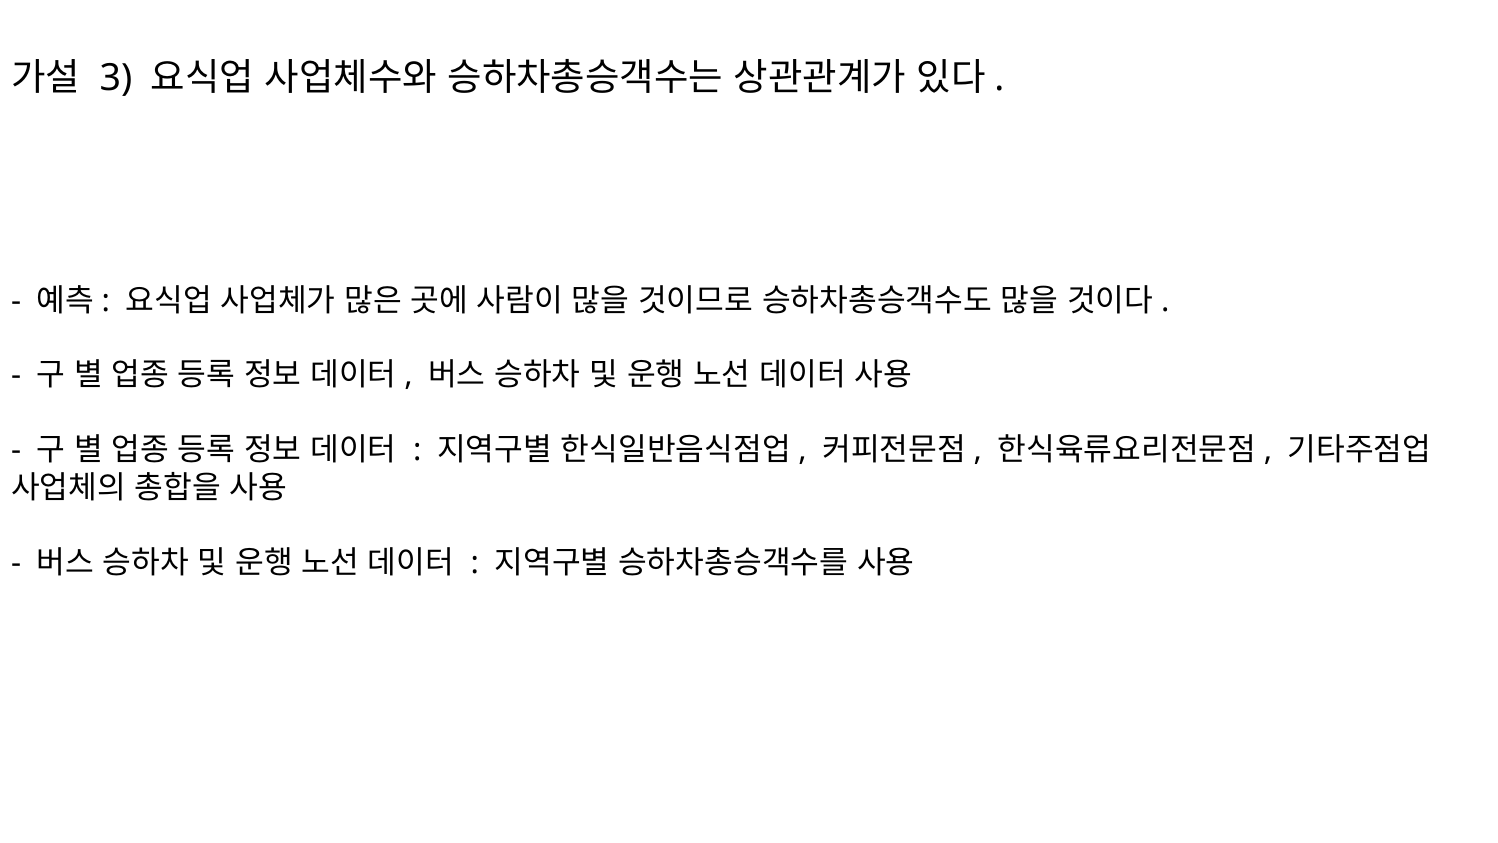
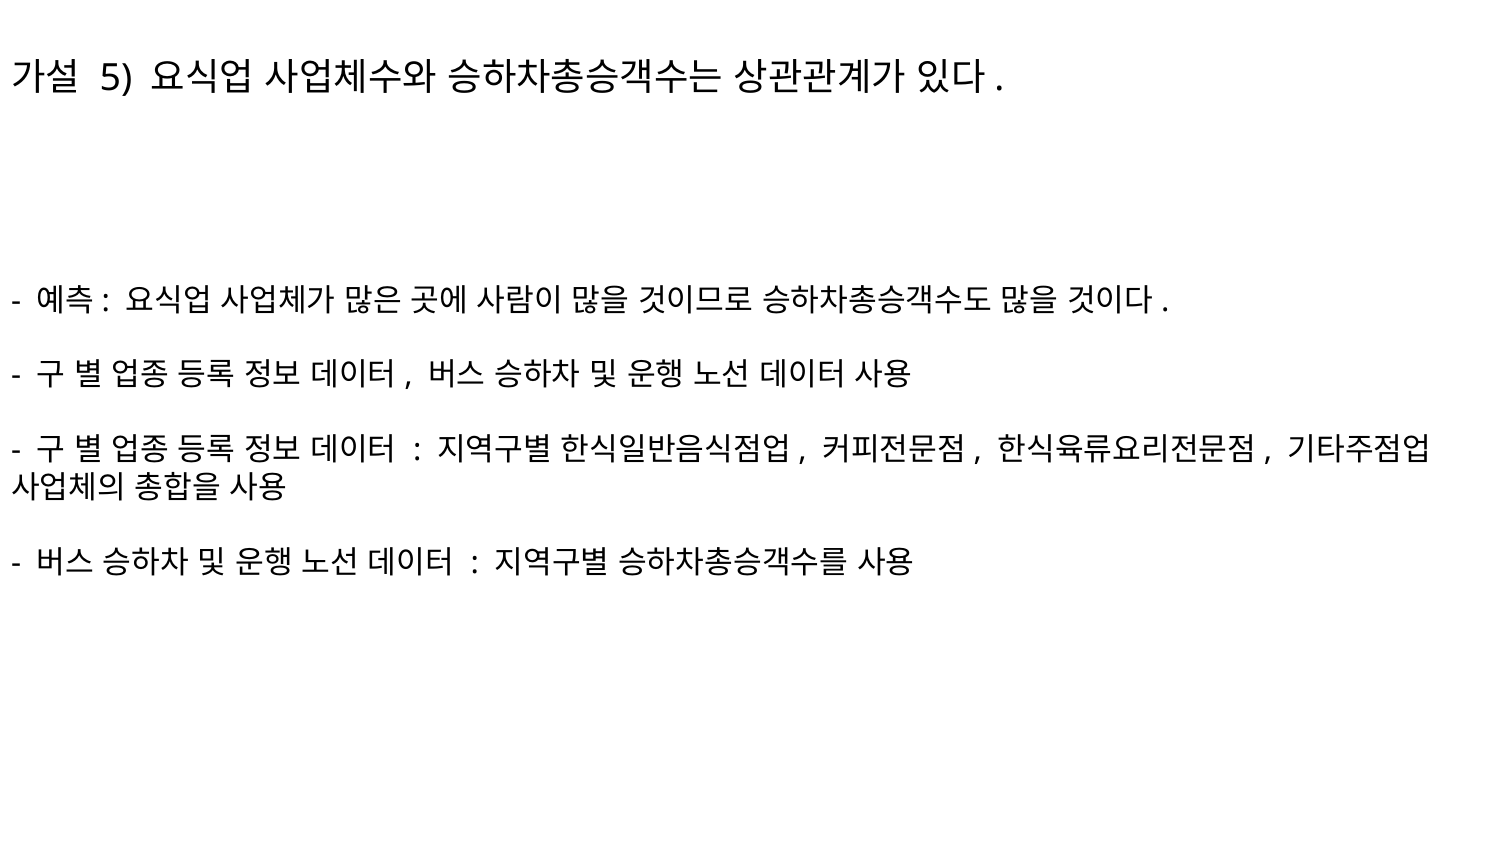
3: 3 -> 5 (116, 78)
